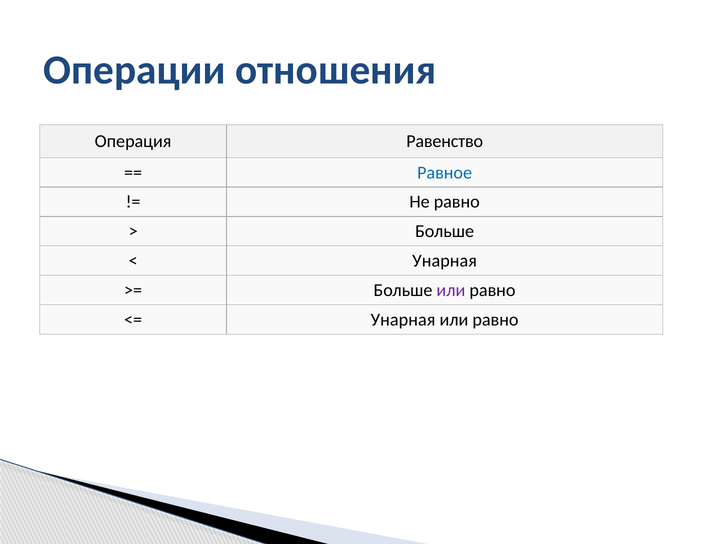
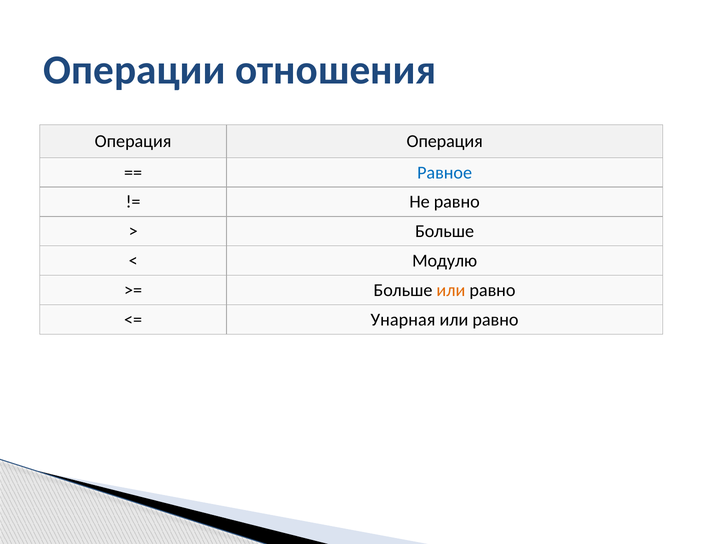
Операция Равенство: Равенство -> Операция (445, 141)
Унарная: Унарная -> Модулю (445, 261)
или colour: purple -> orange (451, 290)
